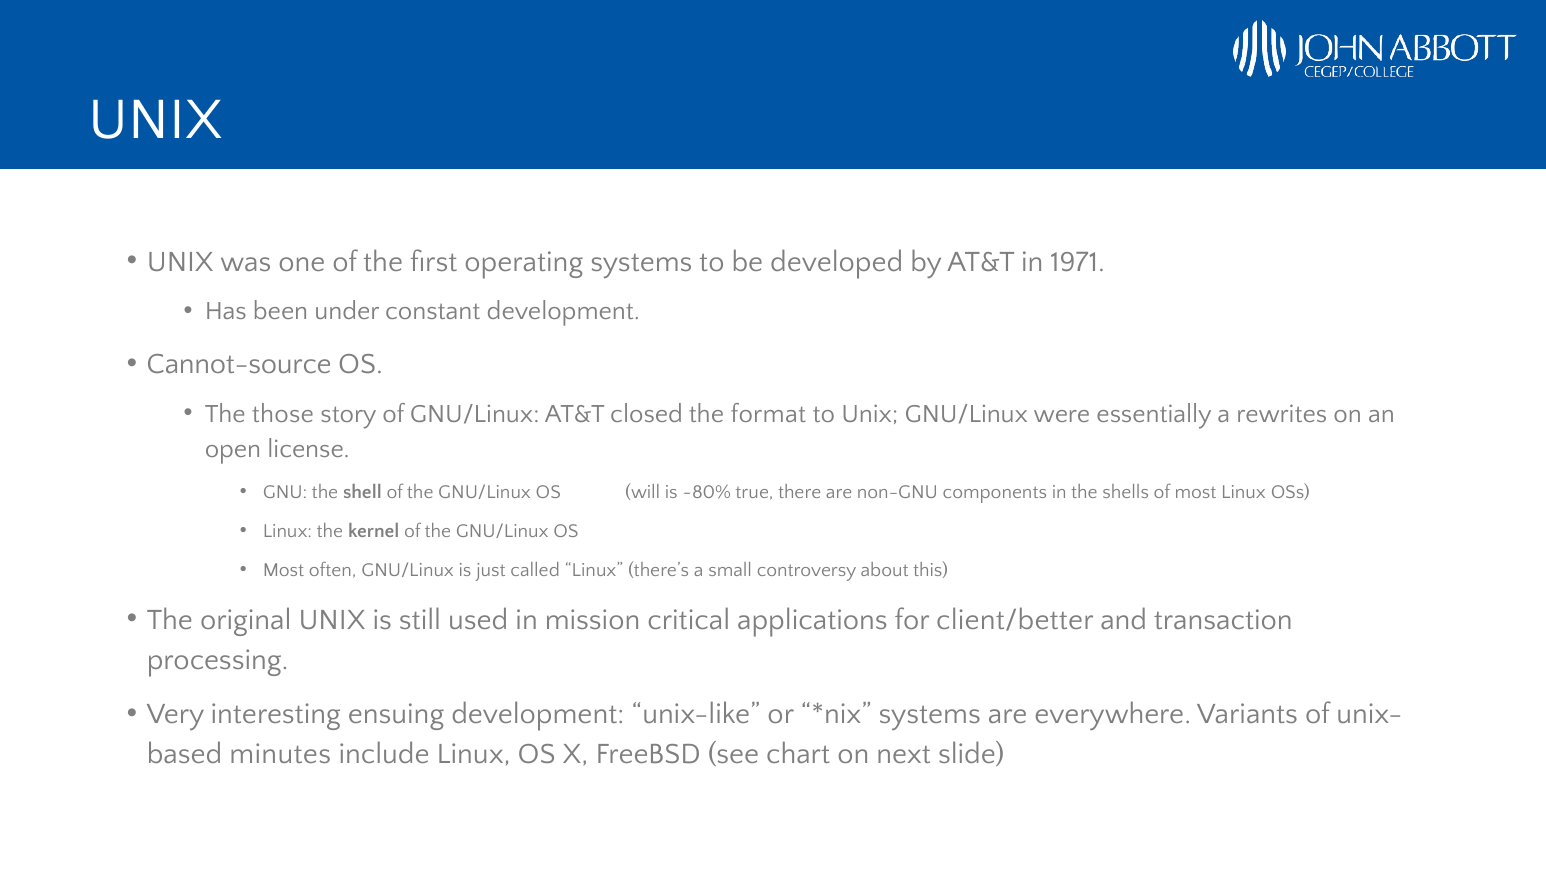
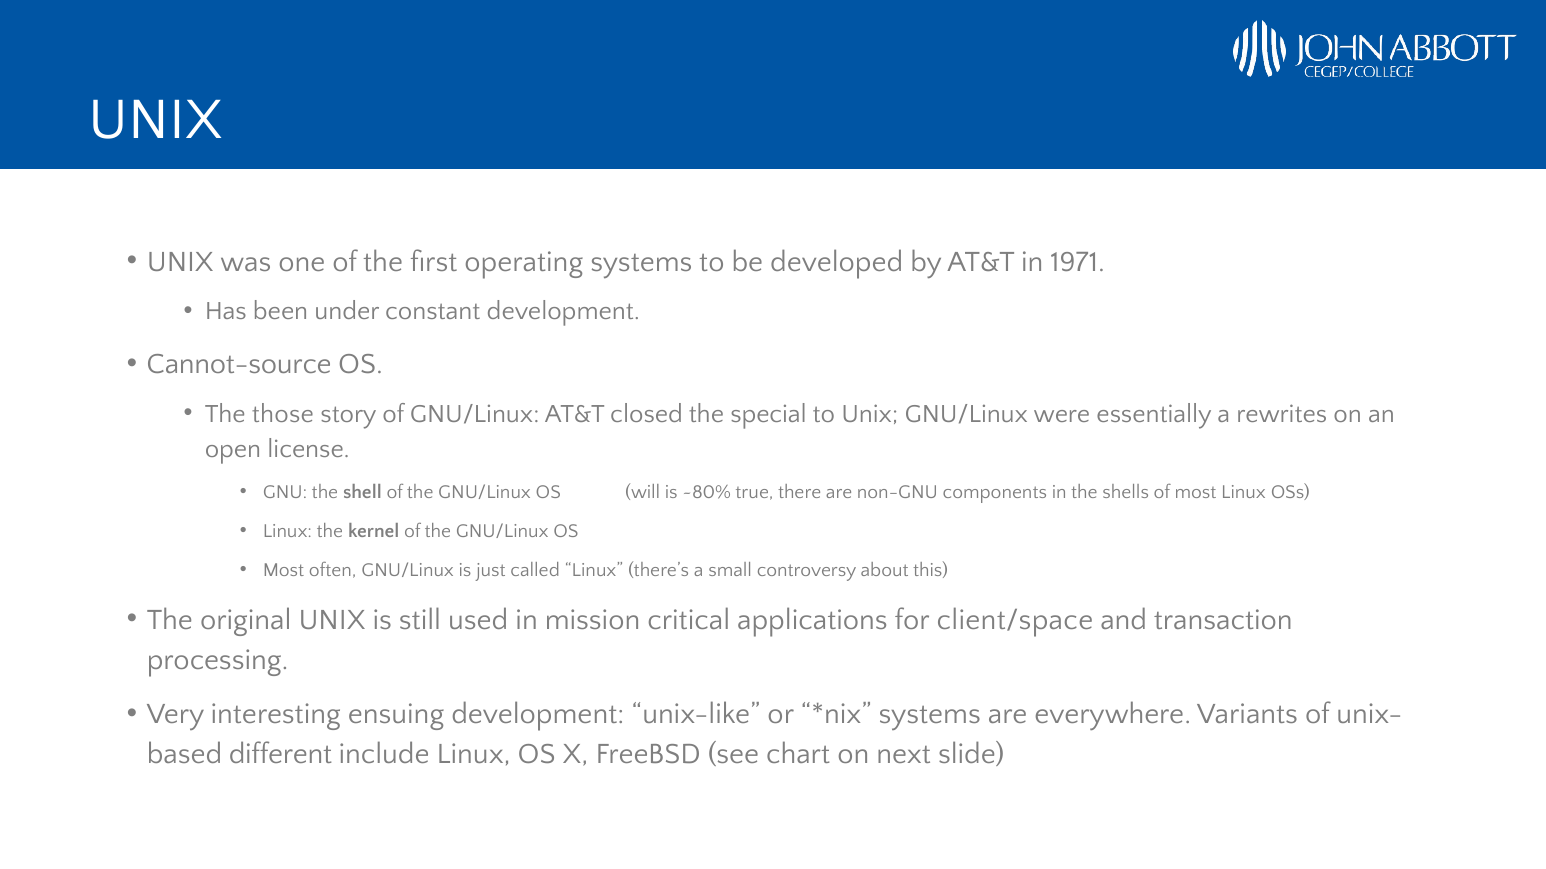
format: format -> special (769, 414)
client/better: client/better -> client/space (1015, 620)
minutes: minutes -> different (281, 755)
